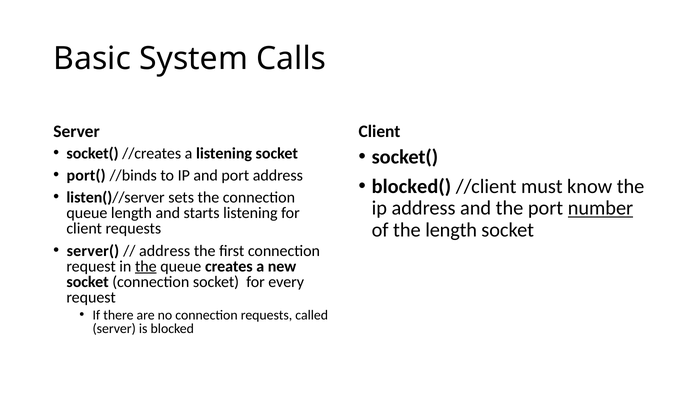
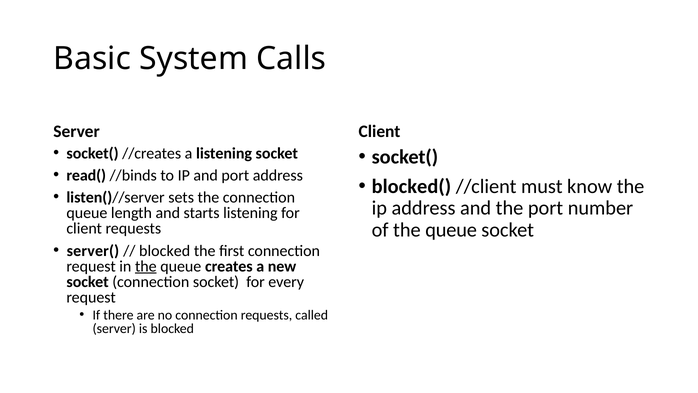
port(: port( -> read( (86, 175)
number underline: present -> none (600, 208)
of the length: length -> queue (451, 230)
address: address -> blocked (165, 250)
